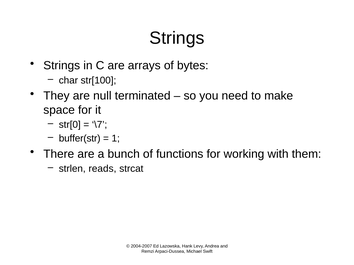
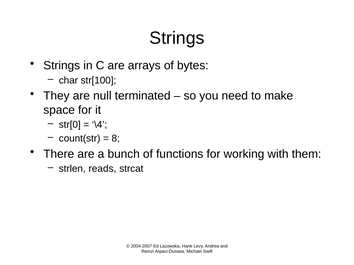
\7: \7 -> \4 (100, 125)
buffer(str: buffer(str -> count(str (80, 139)
1: 1 -> 8 (116, 139)
